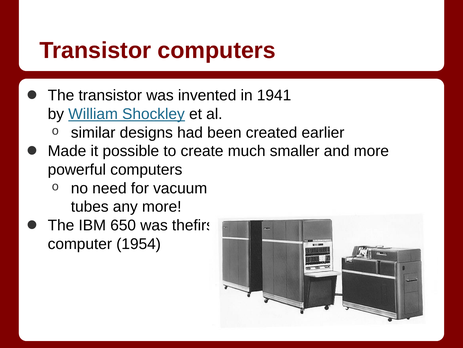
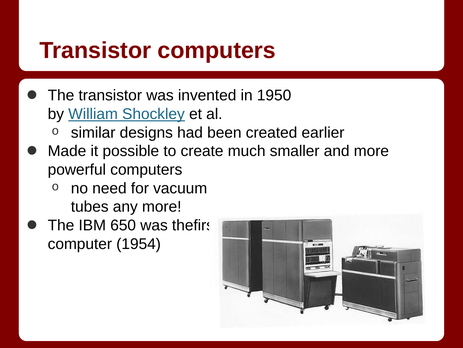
1941: 1941 -> 1950 (274, 95)
